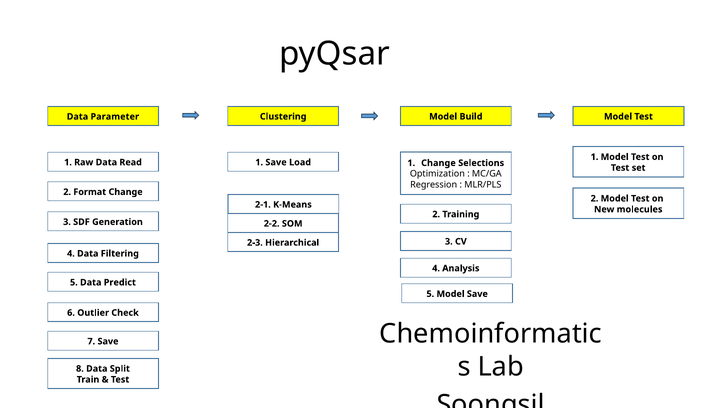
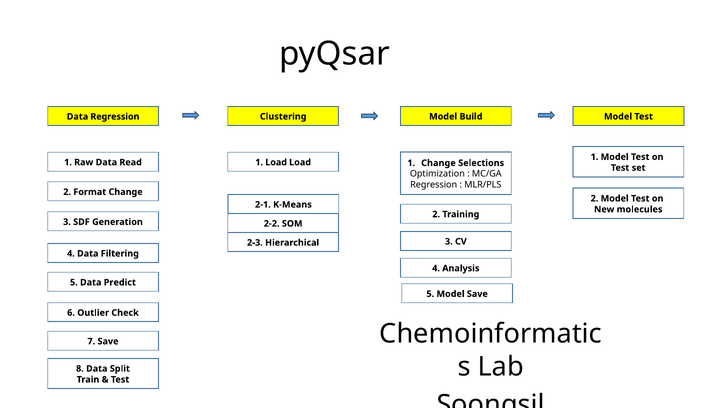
Data Parameter: Parameter -> Regression (115, 117)
1 Save: Save -> Load (276, 162)
